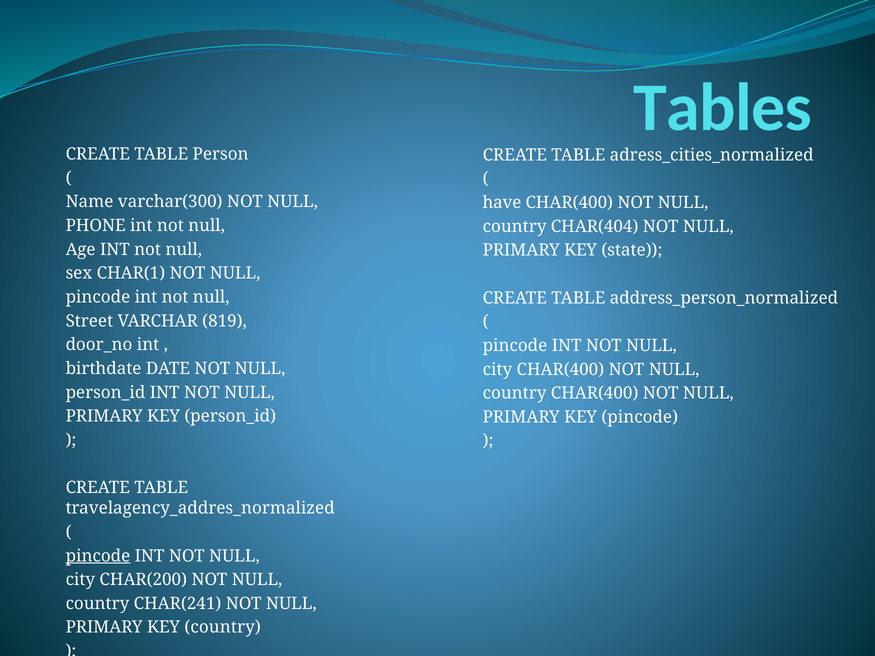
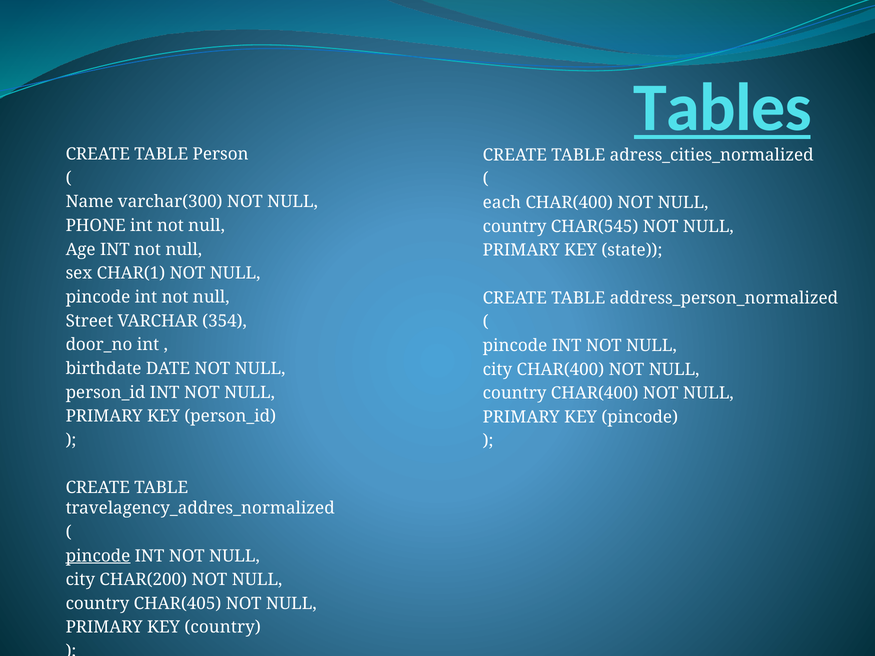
Tables underline: none -> present (723, 108)
have: have -> each (502, 203)
CHAR(404: CHAR(404 -> CHAR(545 (595, 226)
819: 819 -> 354 (225, 321)
CHAR(241: CHAR(241 -> CHAR(405 (178, 604)
